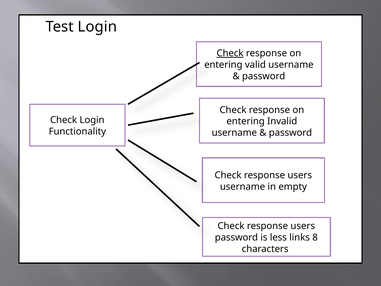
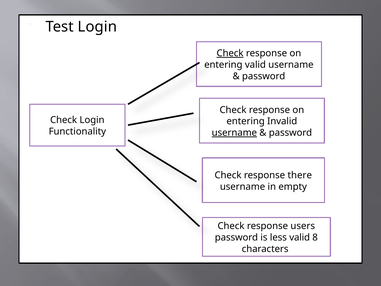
username underline: none -> present (234, 133)
users: users -> there (300, 175)
less links: links -> valid (300, 237)
